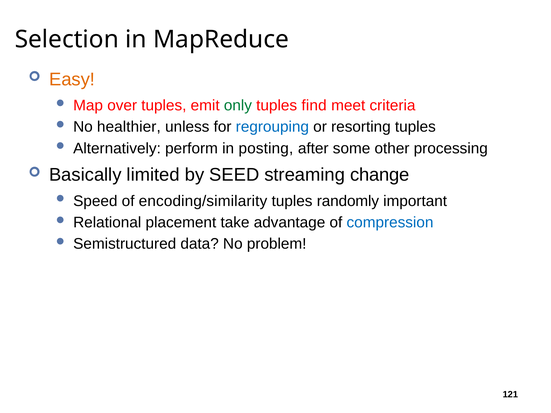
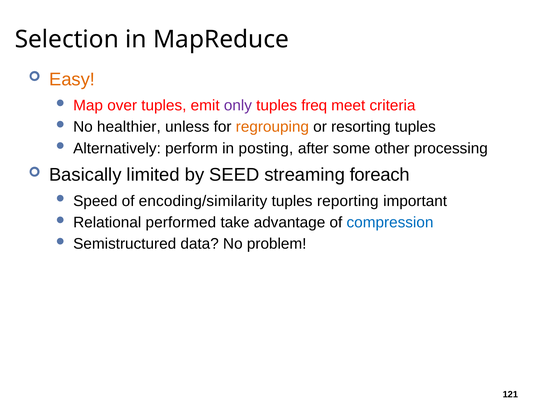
only colour: green -> purple (238, 105)
find: find -> freq (314, 105)
regrouping colour: blue -> orange (272, 127)
change: change -> foreach (380, 175)
randomly: randomly -> reporting (348, 201)
placement: placement -> performed (181, 223)
